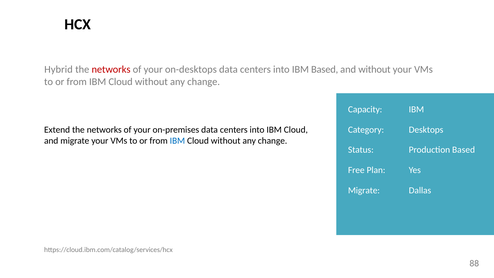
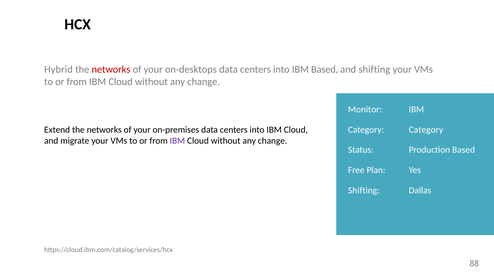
and without: without -> shifting (374, 69)
Capacity: Capacity -> Monitor (365, 109)
Category Desktops: Desktops -> Category (426, 130)
IBM colour: blue -> purple (177, 141)
Migrate: Migrate -> Shifting (364, 190)
